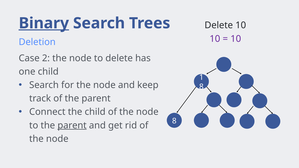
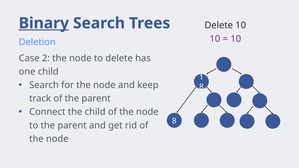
parent underline: present -> none (72, 125)
